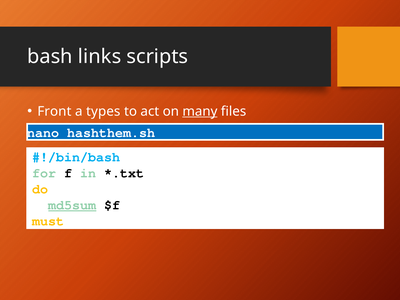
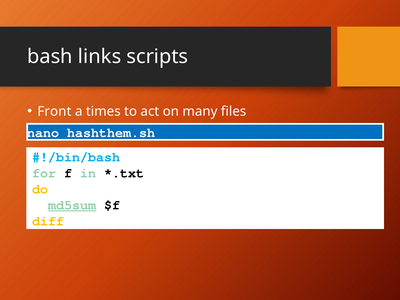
types: types -> times (103, 111)
many underline: present -> none (200, 111)
must: must -> diff (48, 221)
